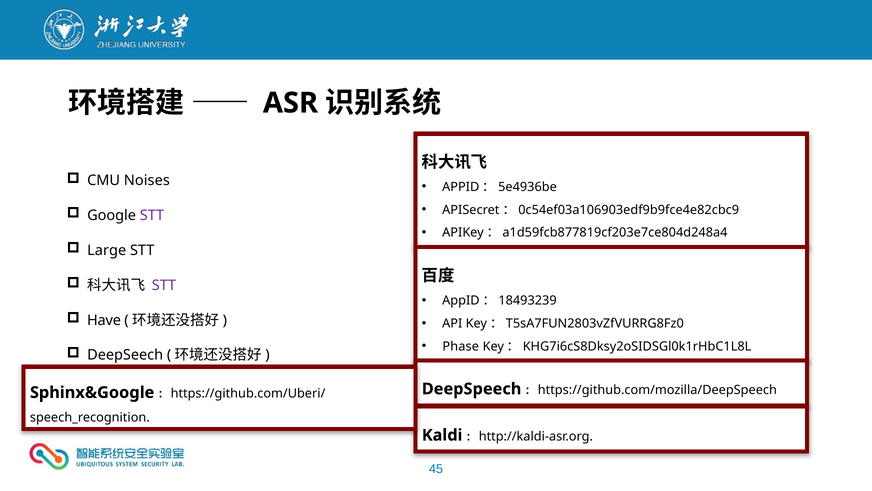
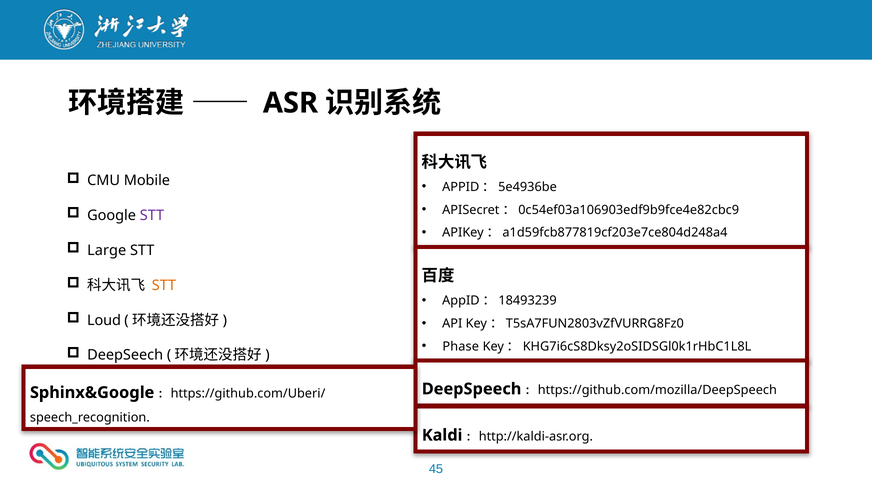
Noises: Noises -> Mobile (147, 180)
STT colour: purple -> orange (164, 285)
Have: Have -> Loud (104, 320)
